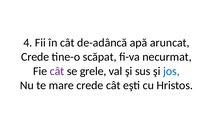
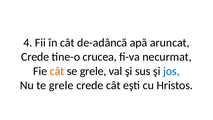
scăpat: scăpat -> crucea (100, 57)
cât colour: purple -> orange (57, 71)
te mare: mare -> grele (61, 85)
